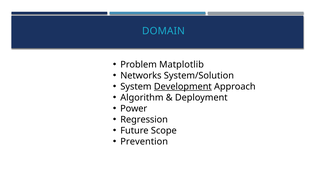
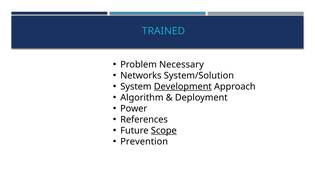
DOMAIN: DOMAIN -> TRAINED (163, 31)
Matplotlib: Matplotlib -> Necessary (182, 65)
Regression: Regression -> References (144, 120)
Scope underline: none -> present (164, 131)
